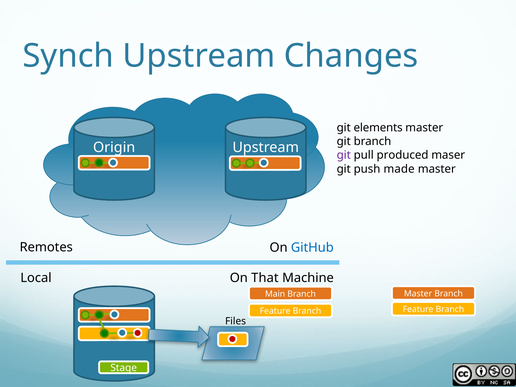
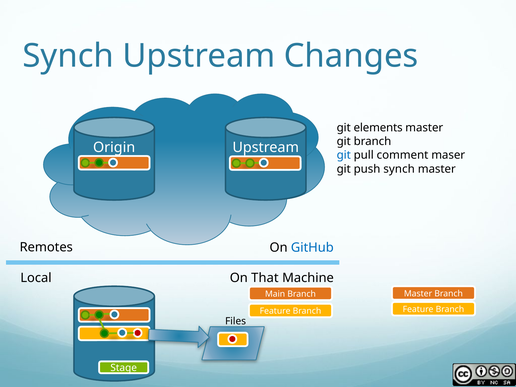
git colour: purple -> blue (344, 155)
produced: produced -> comment (403, 155)
push made: made -> synch (399, 169)
